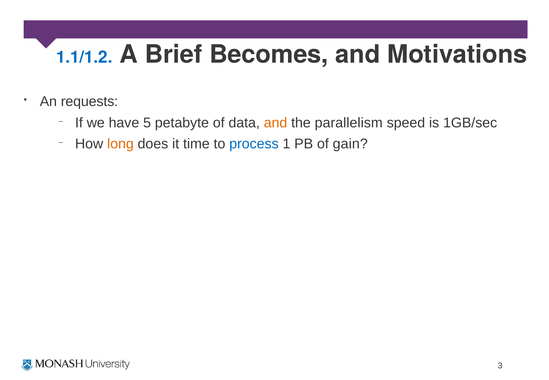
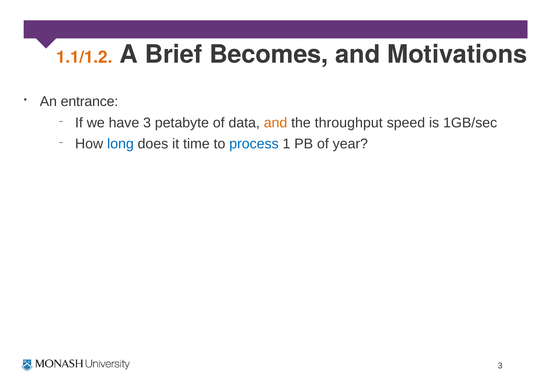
1.1/1.2 colour: blue -> orange (84, 57)
requests: requests -> entrance (90, 102)
have 5: 5 -> 3 (147, 123)
parallelism: parallelism -> throughput (349, 123)
long colour: orange -> blue (120, 144)
gain: gain -> year (350, 144)
